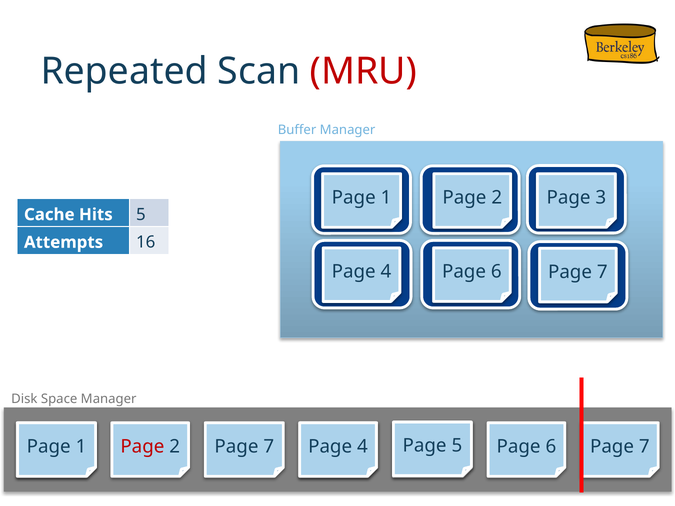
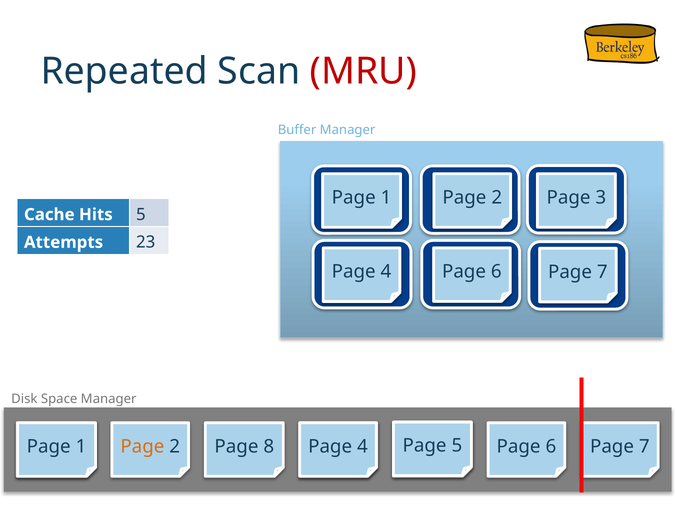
16: 16 -> 23 (146, 242)
Page colour: red -> orange (142, 447)
2 Page 7: 7 -> 8 (269, 447)
